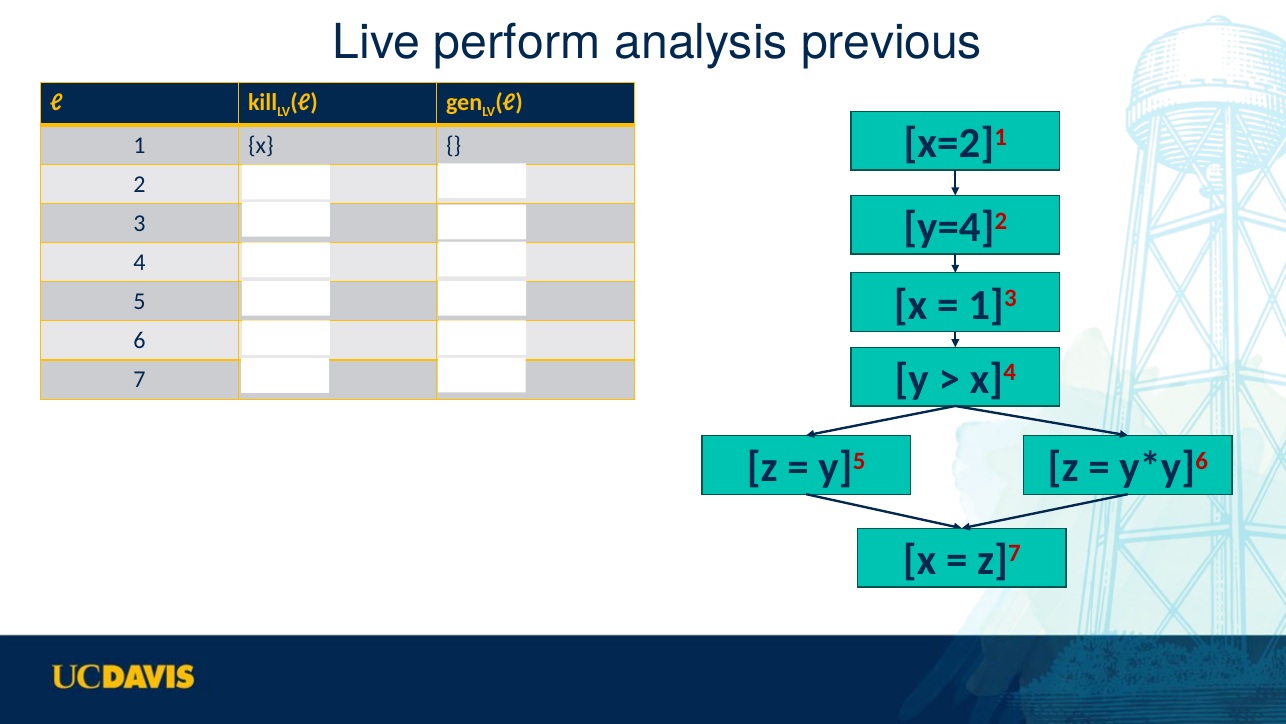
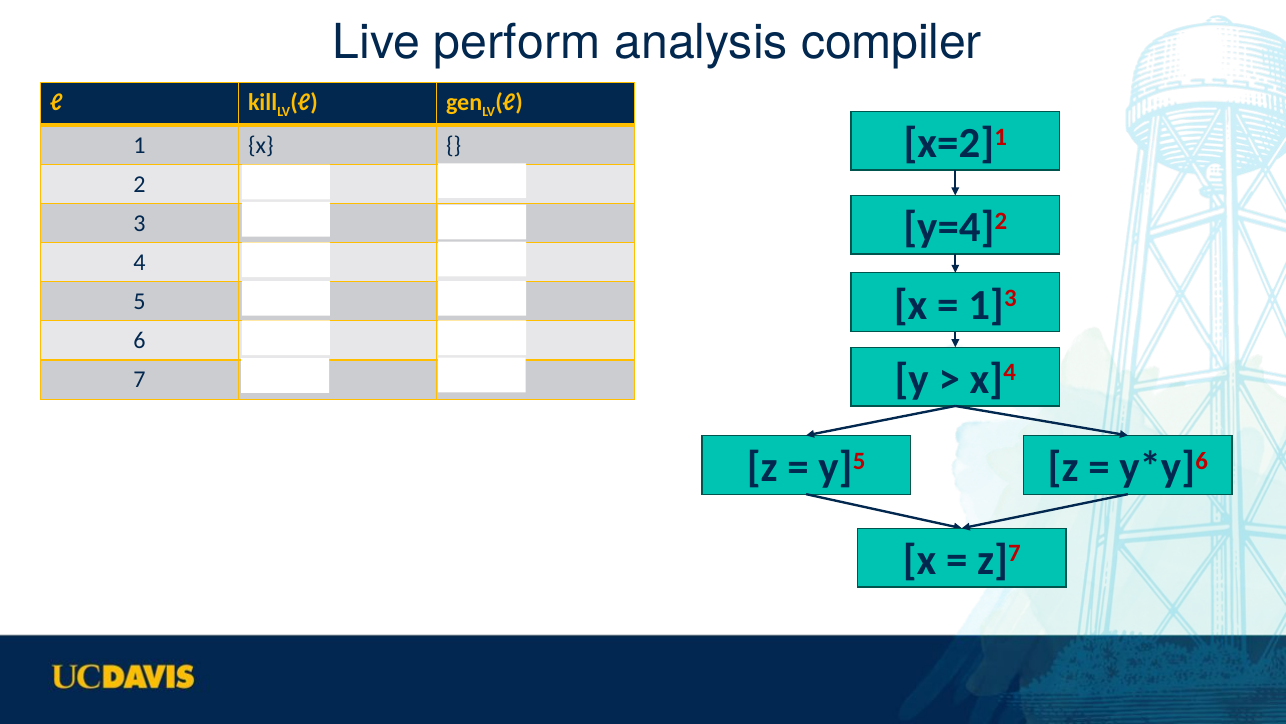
previous: previous -> compiler (892, 43)
